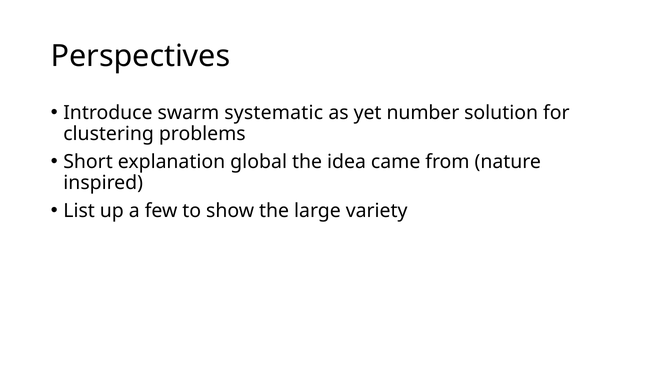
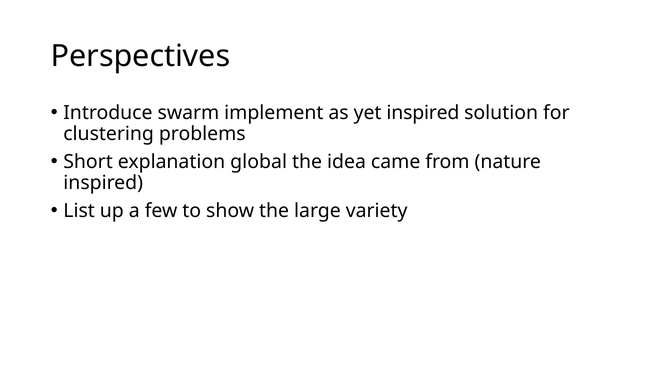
systematic: systematic -> implement (274, 113)
yet number: number -> inspired (423, 113)
